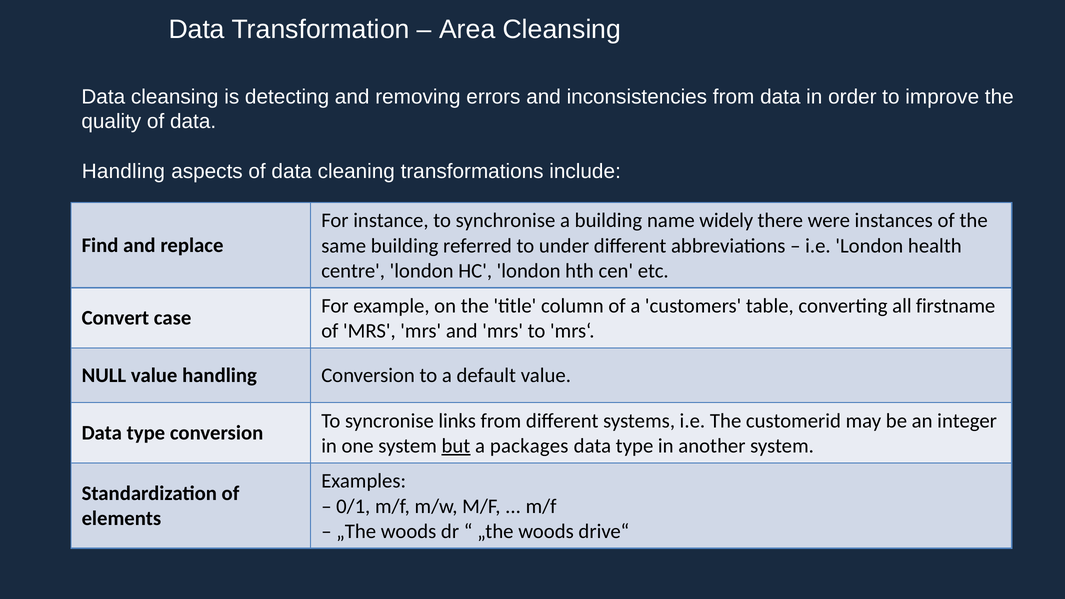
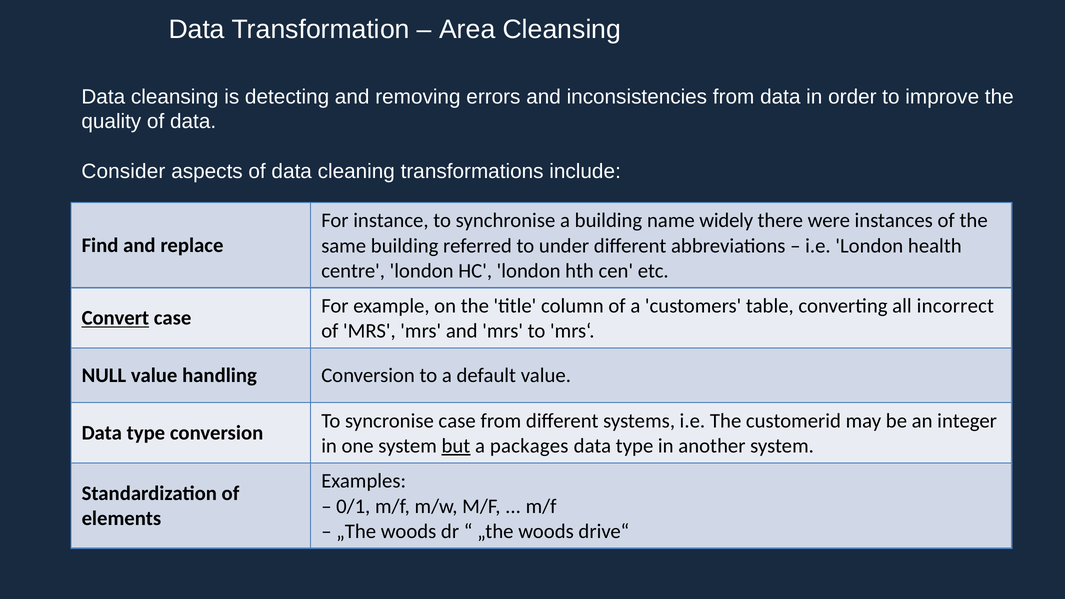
Handling: Handling -> Consider (123, 171)
firstname: firstname -> incorrect (955, 306)
Convert underline: none -> present (115, 318)
syncronise links: links -> case (457, 421)
